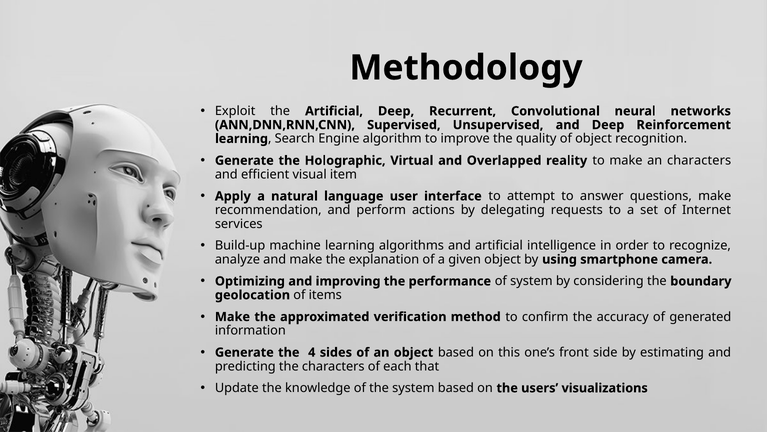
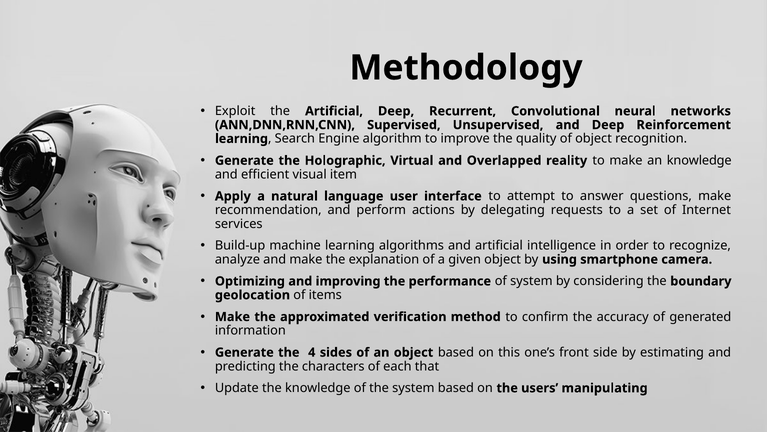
an characters: characters -> knowledge (699, 160)
visualizations: visualizations -> manipulating (605, 388)
